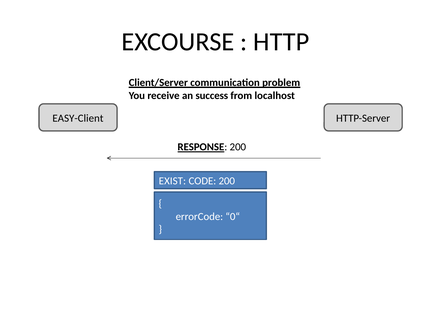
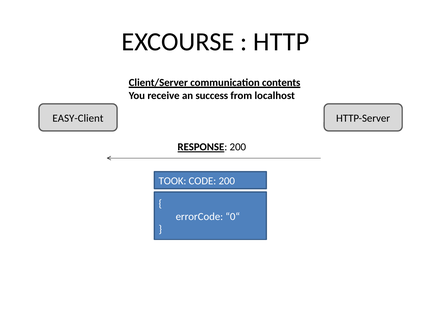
problem: problem -> contents (281, 83)
EXIST: EXIST -> TOOK (172, 181)
